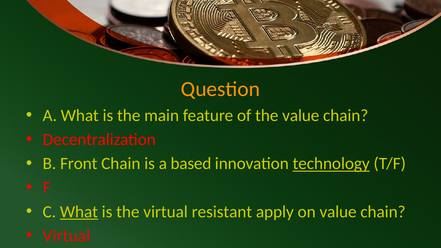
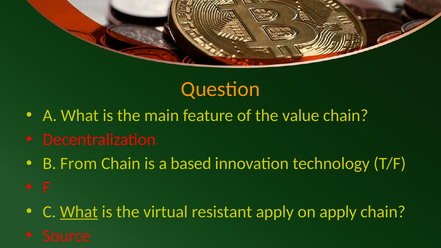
Front: Front -> From (79, 164)
technology underline: present -> none (331, 164)
on value: value -> apply (338, 212)
Virtual: Virtual -> Source (66, 236)
